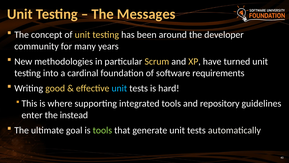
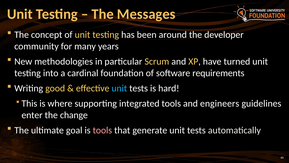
repository: repository -> engineers (220, 103)
instead: instead -> change (74, 115)
tools colour: light green -> pink (102, 130)
